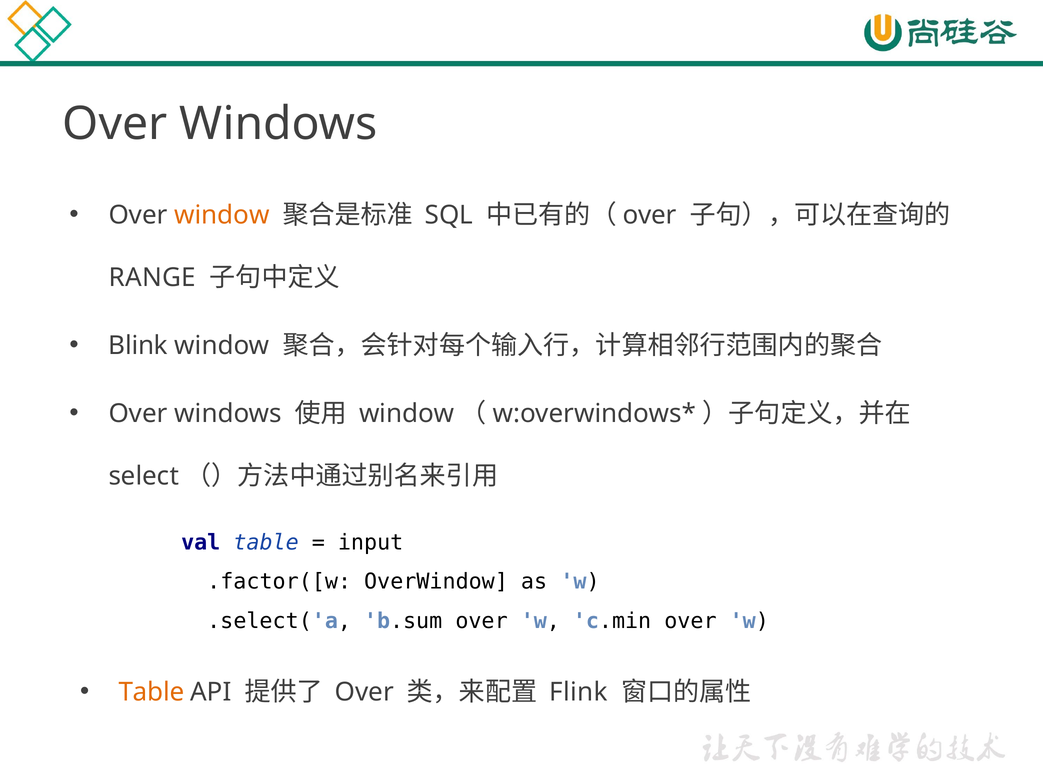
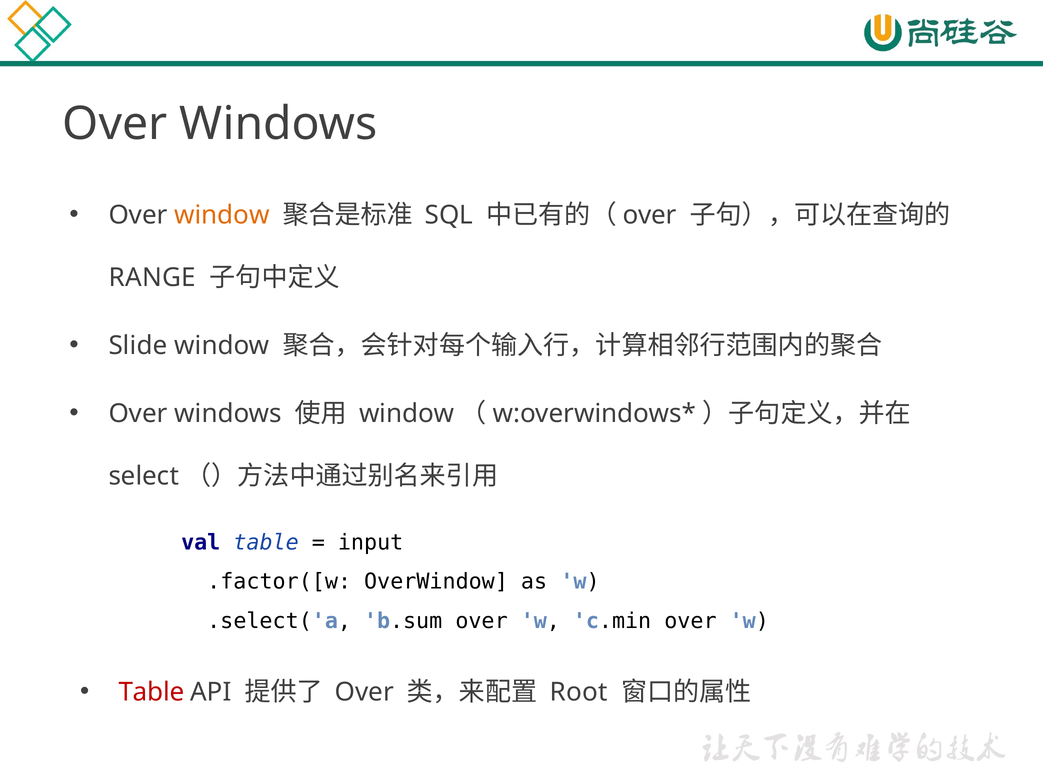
Blink: Blink -> Slide (138, 345)
Table colour: orange -> red (151, 691)
Flink: Flink -> Root (579, 691)
